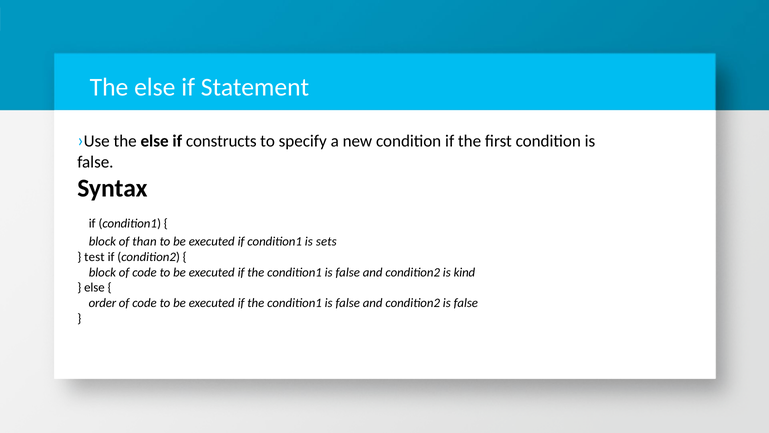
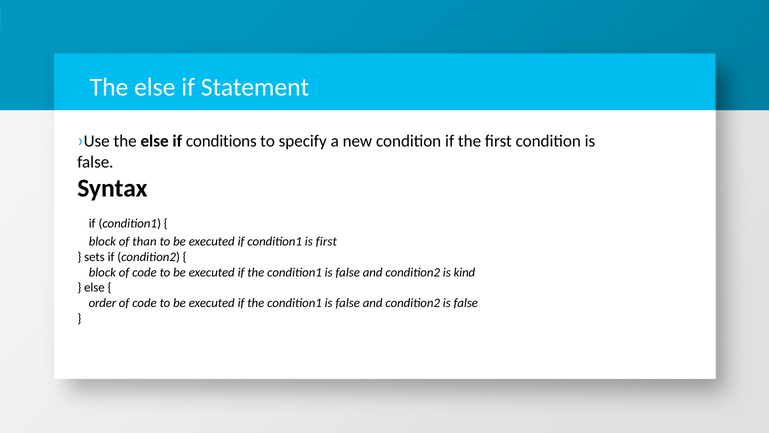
constructs: constructs -> conditions (221, 141)
is sets: sets -> first (326, 241)
test: test -> sets (94, 257)
